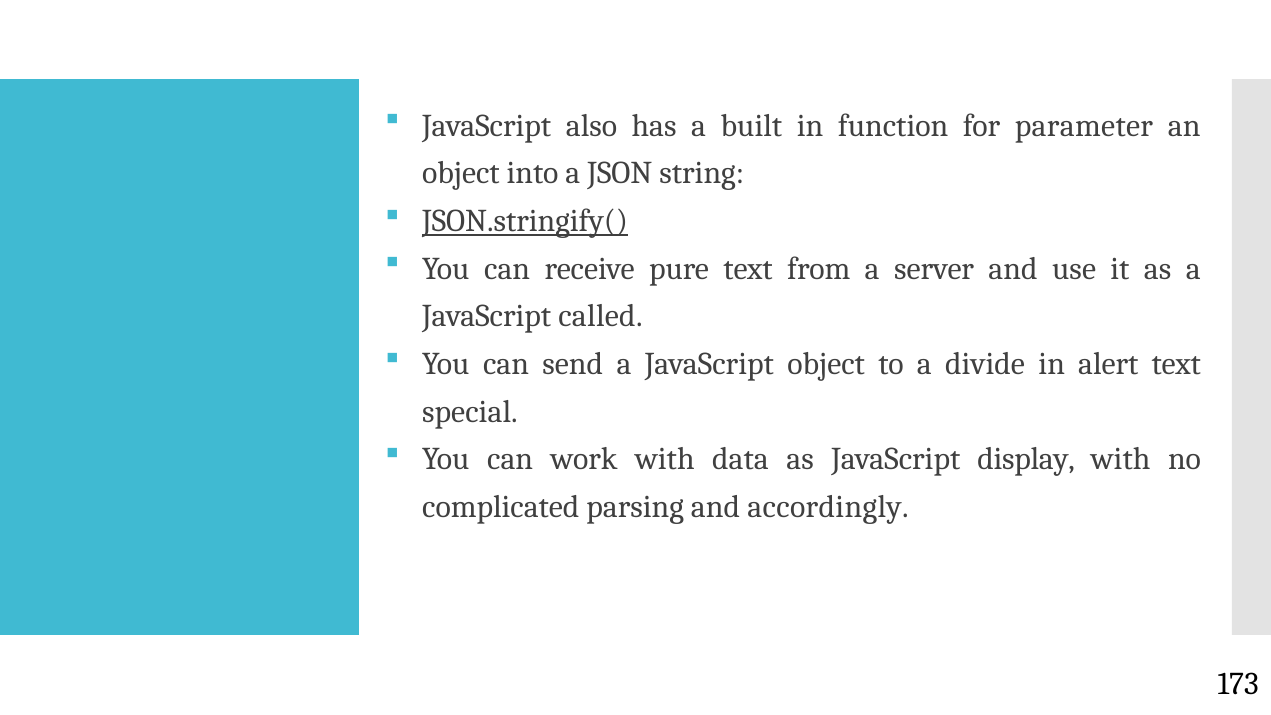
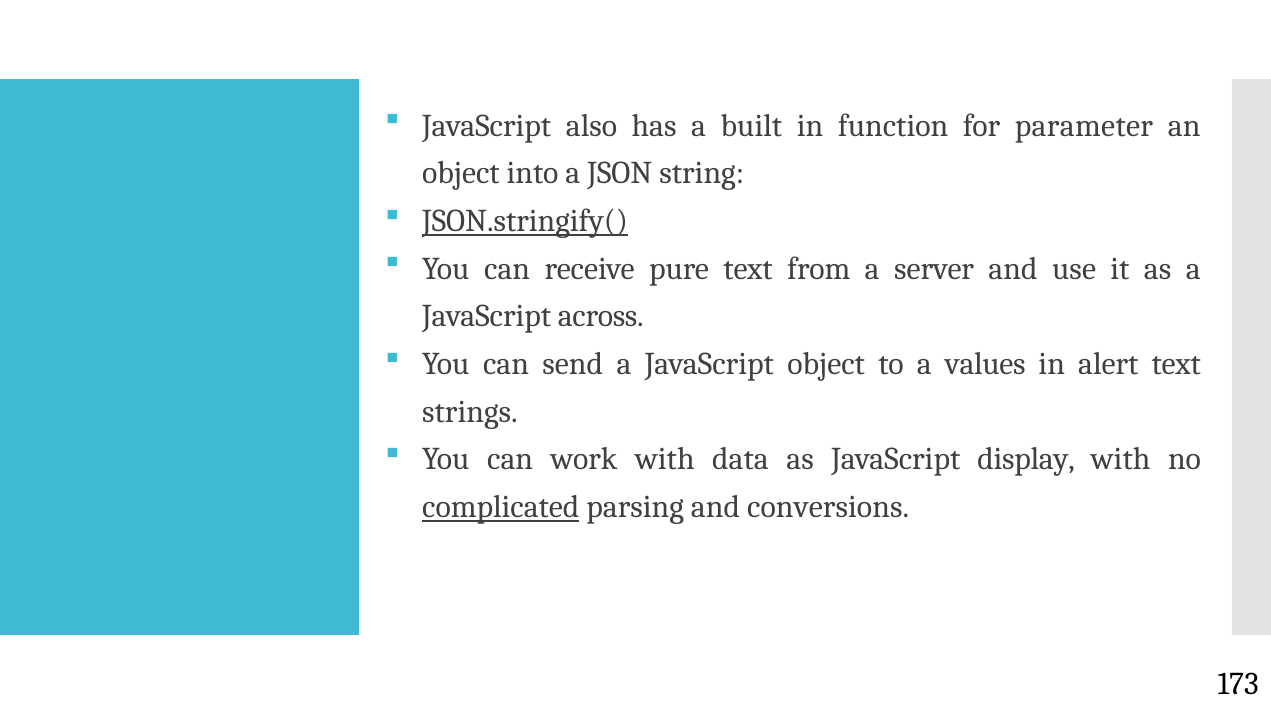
called: called -> across (601, 316)
divide: divide -> values (985, 364)
special: special -> strings (470, 412)
complicated underline: none -> present (501, 507)
accordingly: accordingly -> conversions (828, 507)
